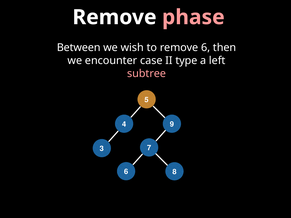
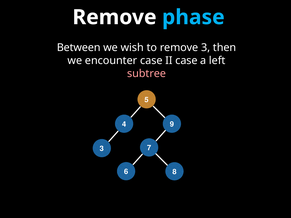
phase colour: pink -> light blue (193, 17)
remove 6: 6 -> 3 (206, 48)
II type: type -> case (186, 61)
